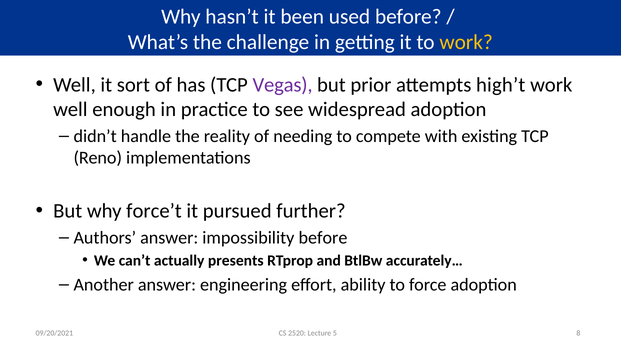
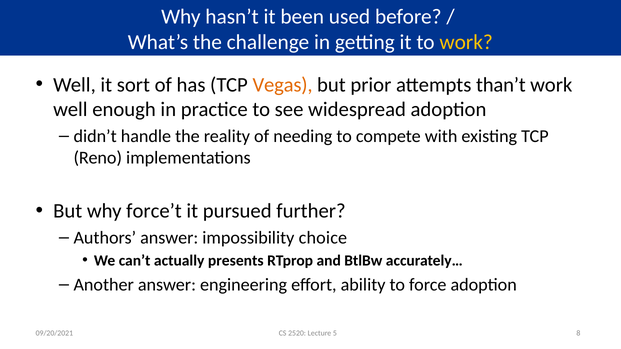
Vegas colour: purple -> orange (283, 85)
high’t: high’t -> than’t (501, 85)
impossibility before: before -> choice (323, 238)
